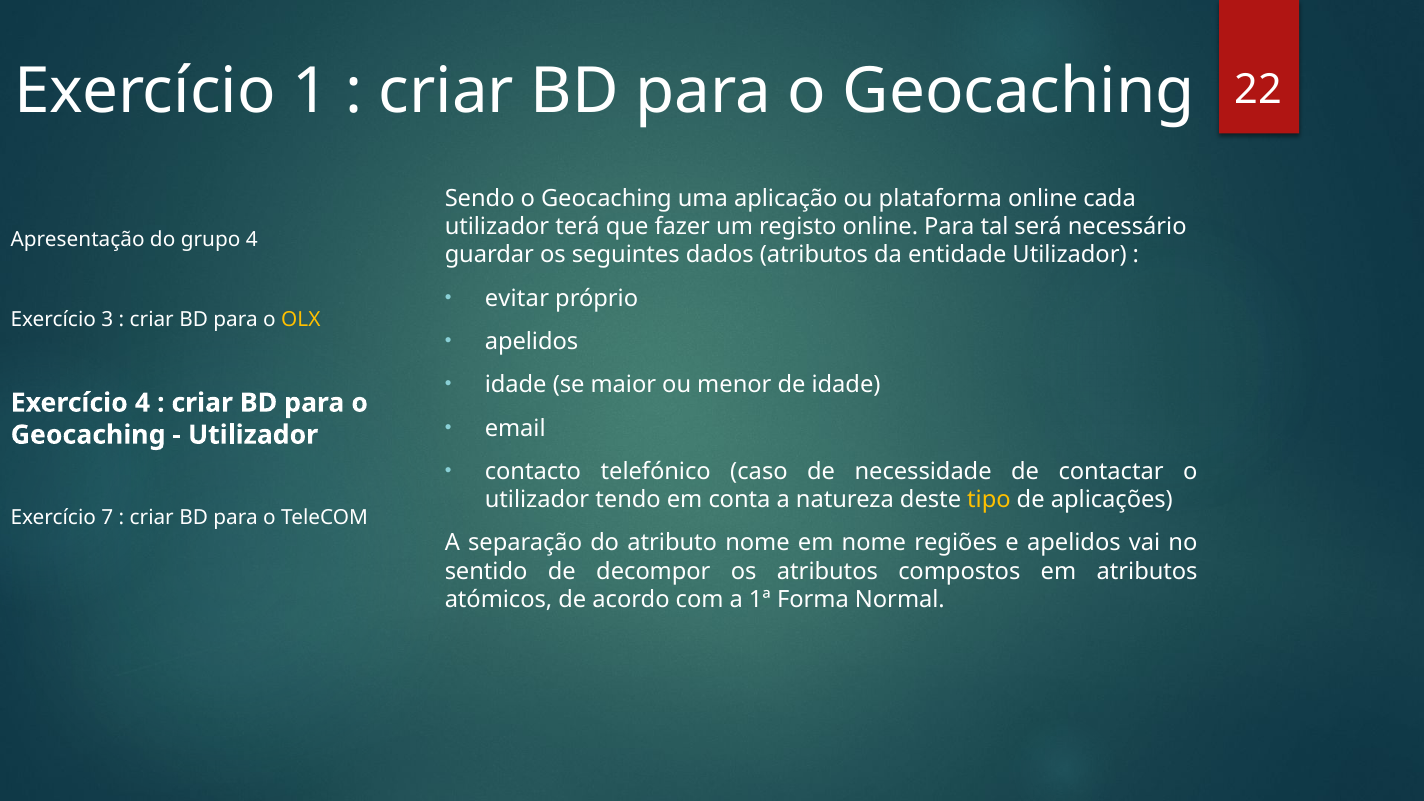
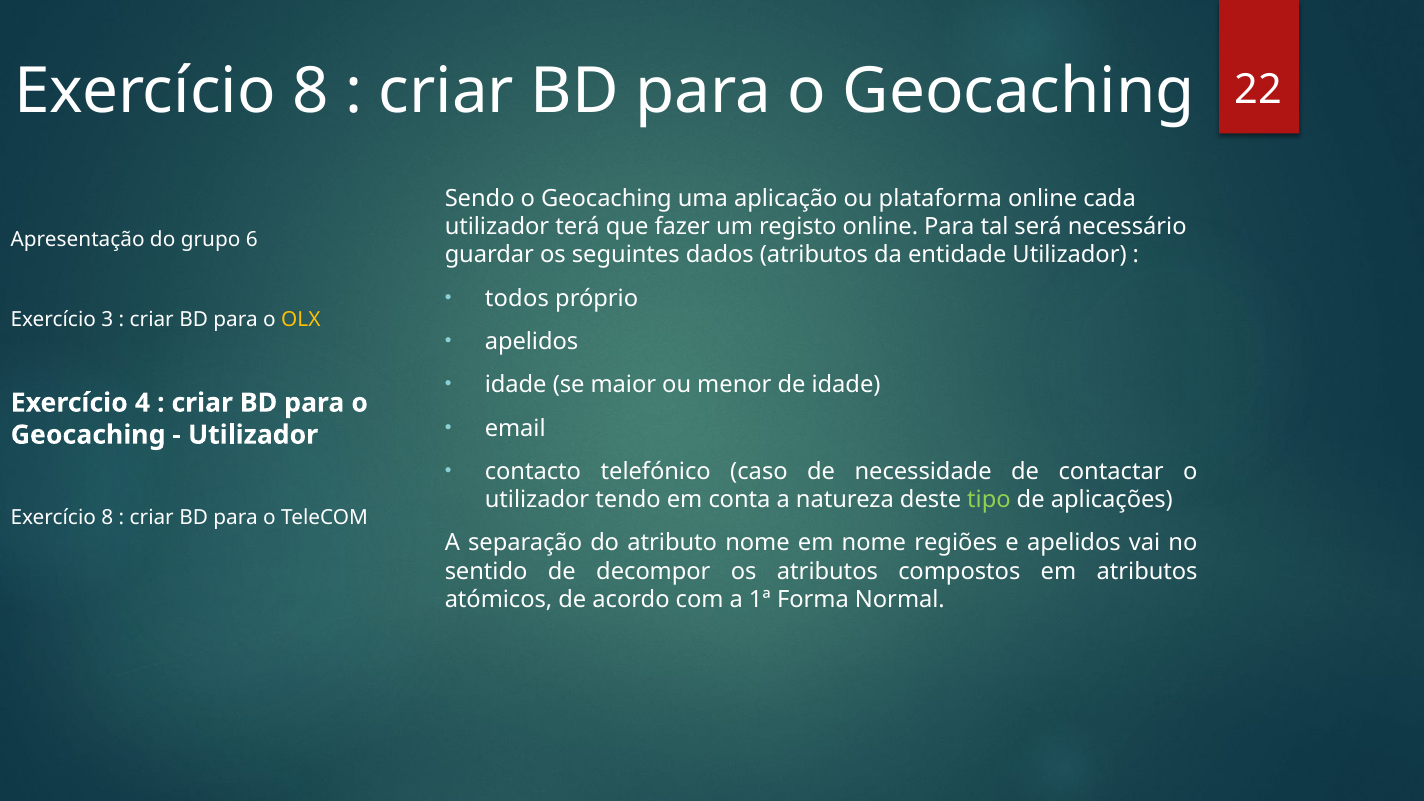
1: 1 -> 8 (310, 91)
grupo 4: 4 -> 6 (252, 240)
evitar: evitar -> todos (517, 298)
tipo colour: yellow -> light green (989, 500)
7: 7 -> 8 (107, 518)
